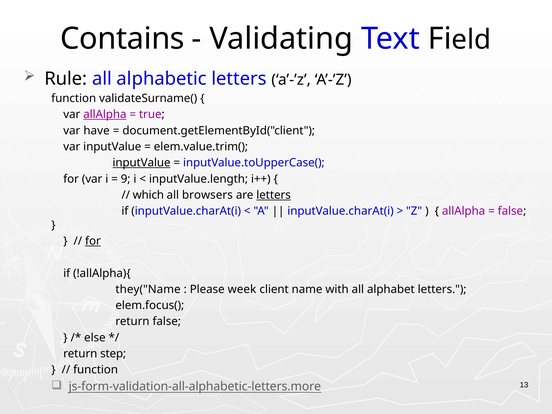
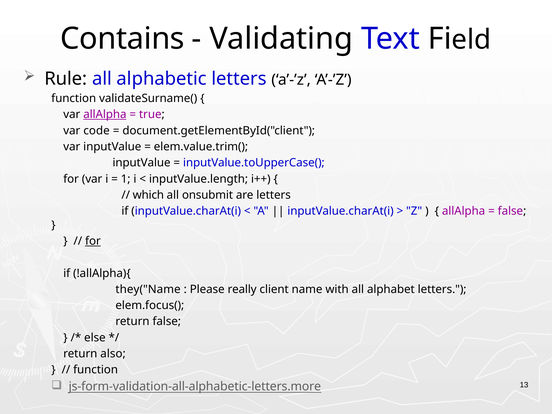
have: have -> code (97, 131)
inputValue underline: present -> none (142, 163)
9: 9 -> 1 (126, 179)
browsers: browsers -> onsubmit (208, 195)
letters underline: present -> none (274, 195)
week: week -> really (242, 289)
step: step -> also (113, 354)
